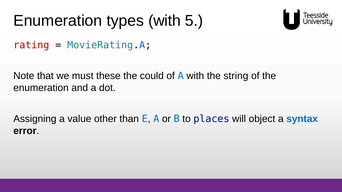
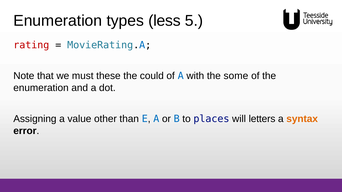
types with: with -> less (164, 21)
string: string -> some (236, 76)
object: object -> letters (262, 119)
syntax colour: blue -> orange (302, 119)
